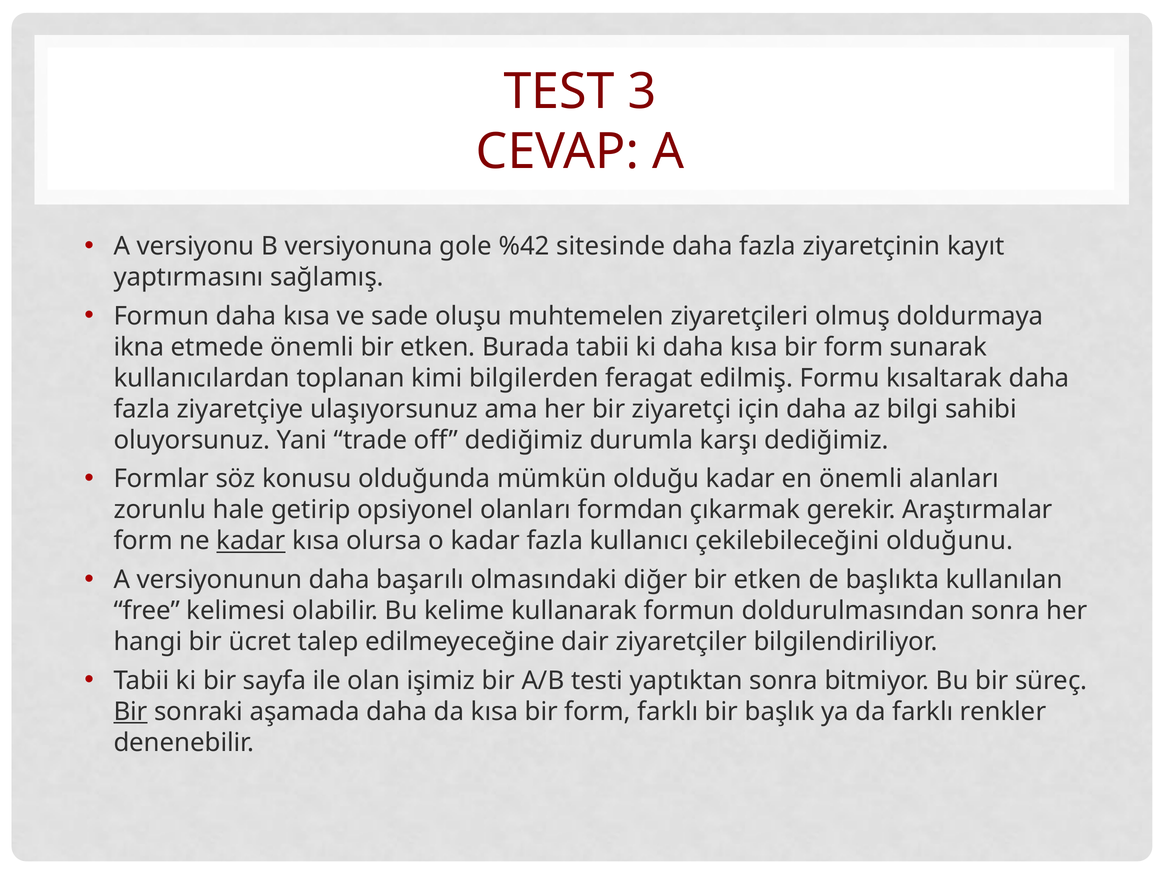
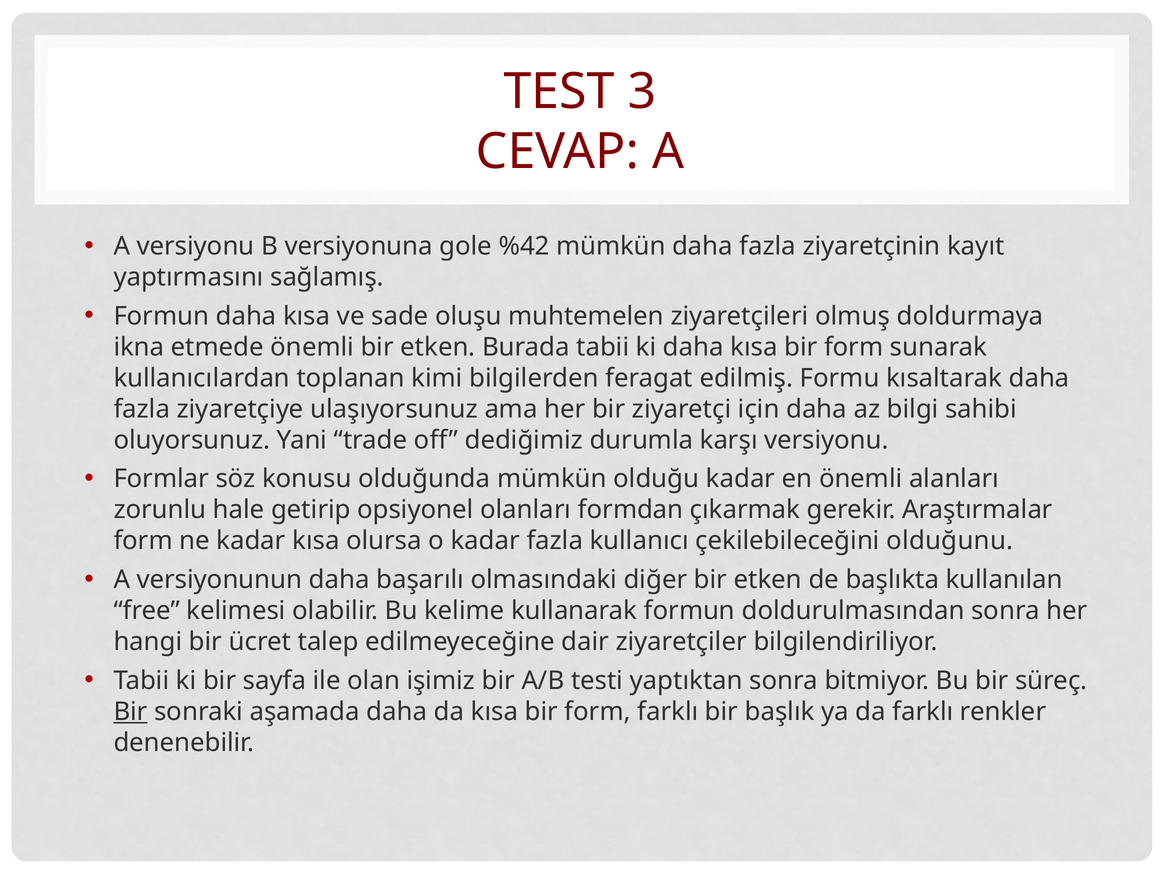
%42 sitesinde: sitesinde -> mümkün (611, 246)
karşı dediğimiz: dediğimiz -> versiyonu (826, 440)
kadar underline: present -> none (251, 541)
